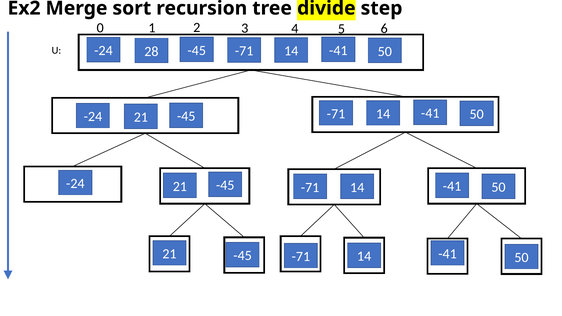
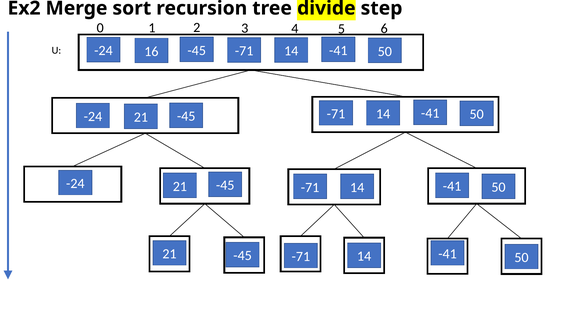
28: 28 -> 16 (151, 51)
